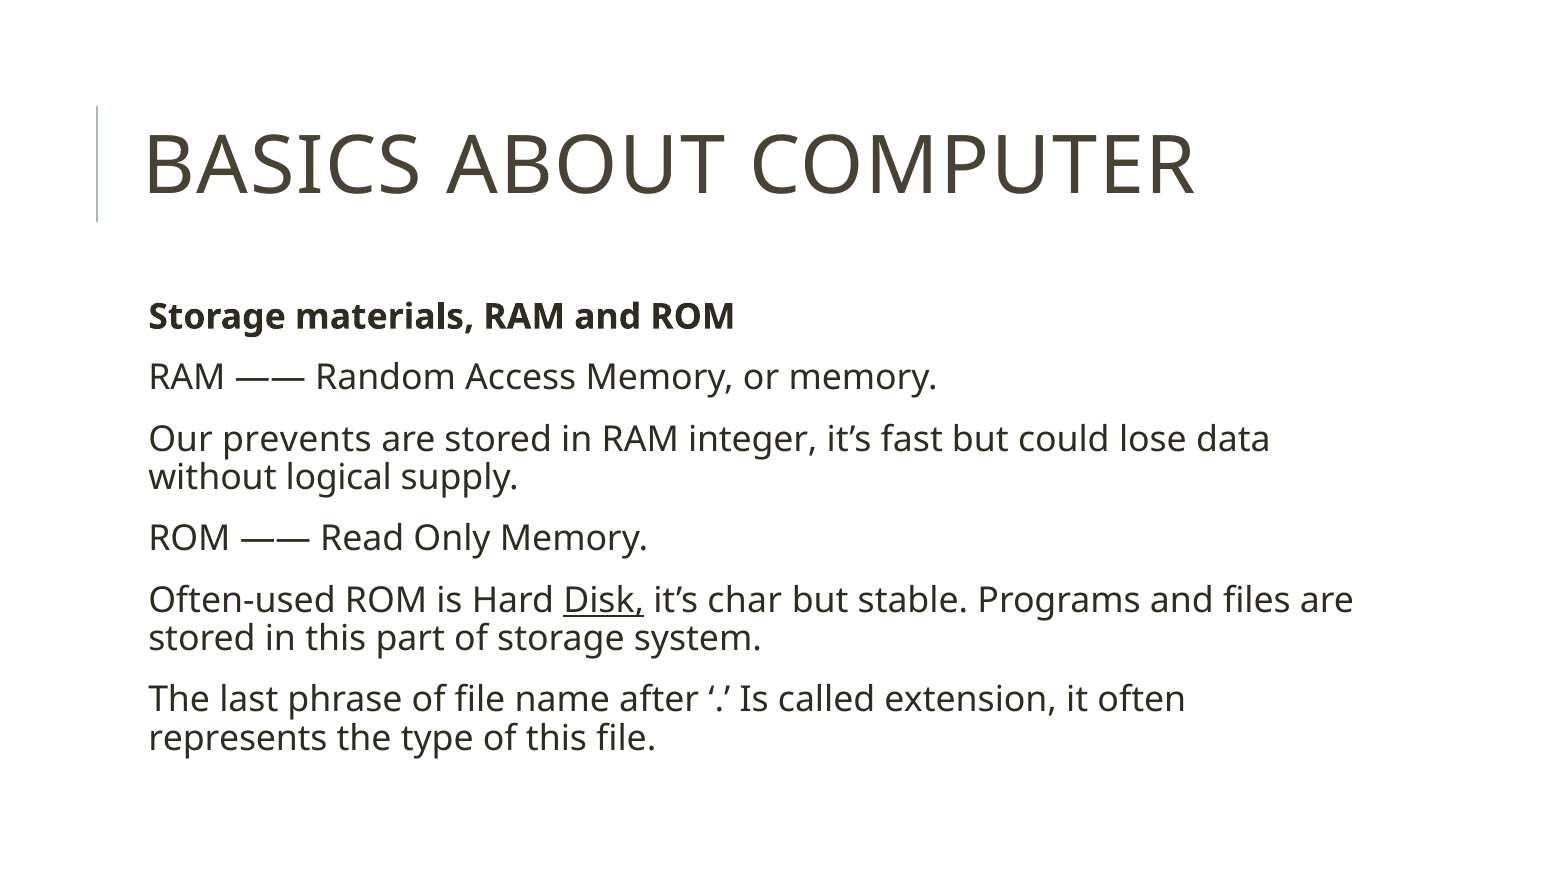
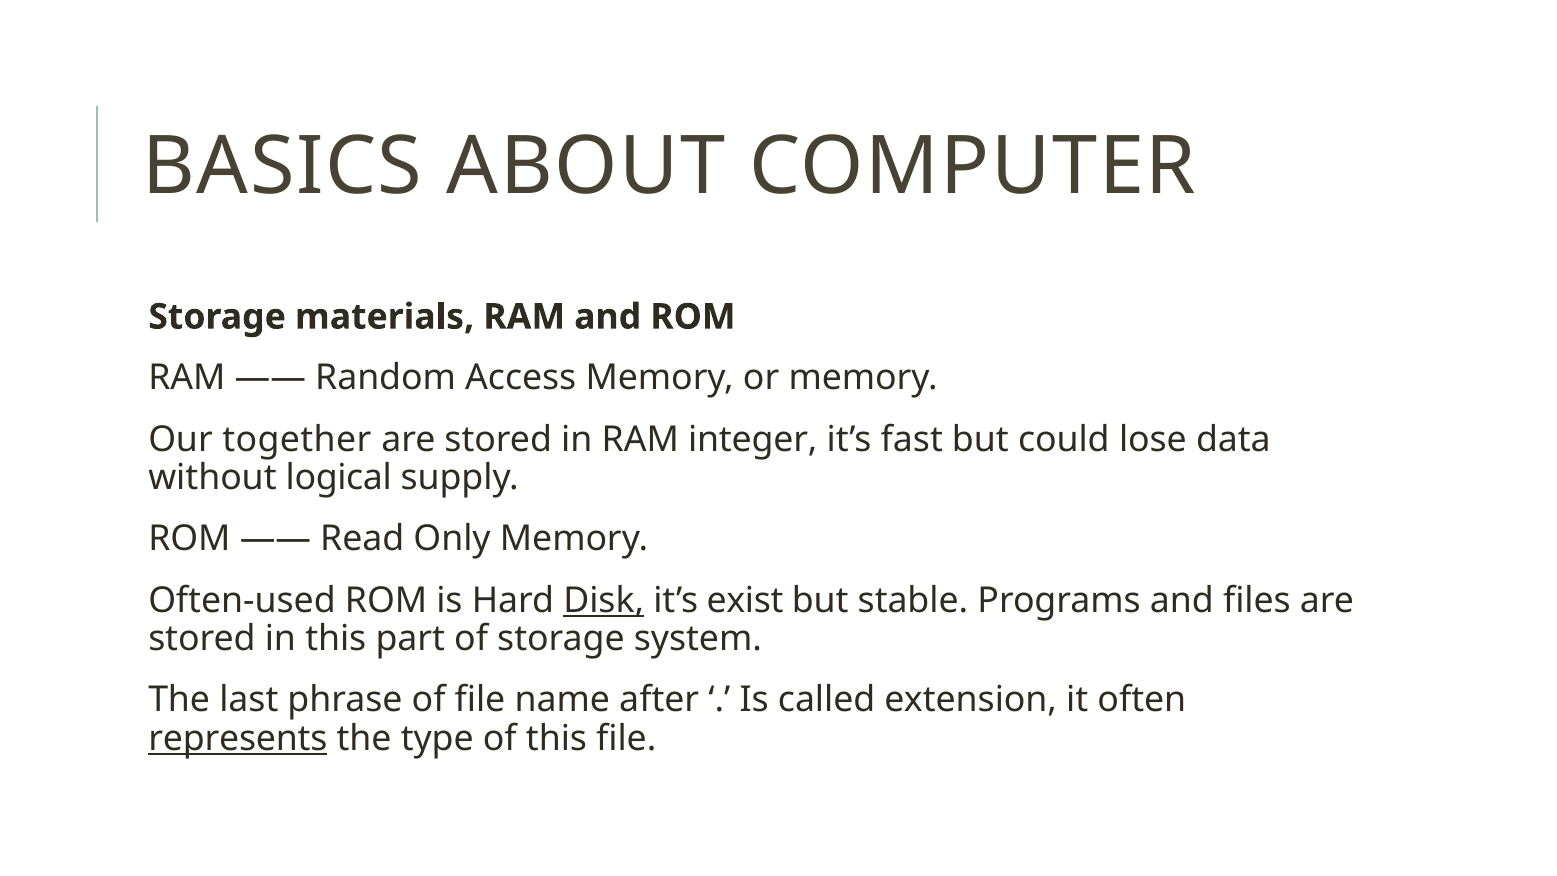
prevents: prevents -> together (297, 439)
char: char -> exist (745, 600)
represents underline: none -> present (238, 739)
